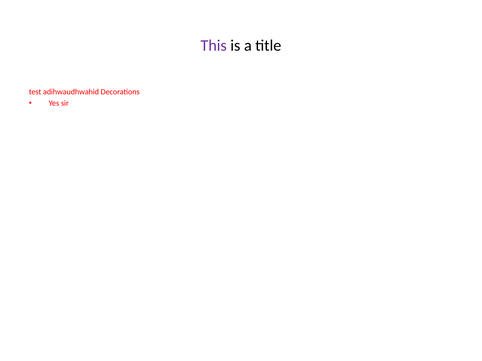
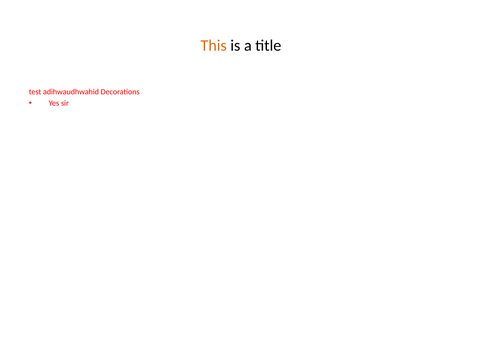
This colour: purple -> orange (214, 46)
